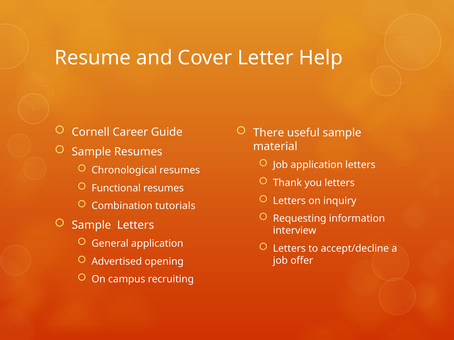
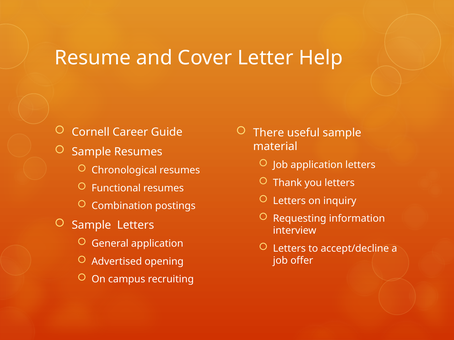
tutorials: tutorials -> postings (175, 206)
